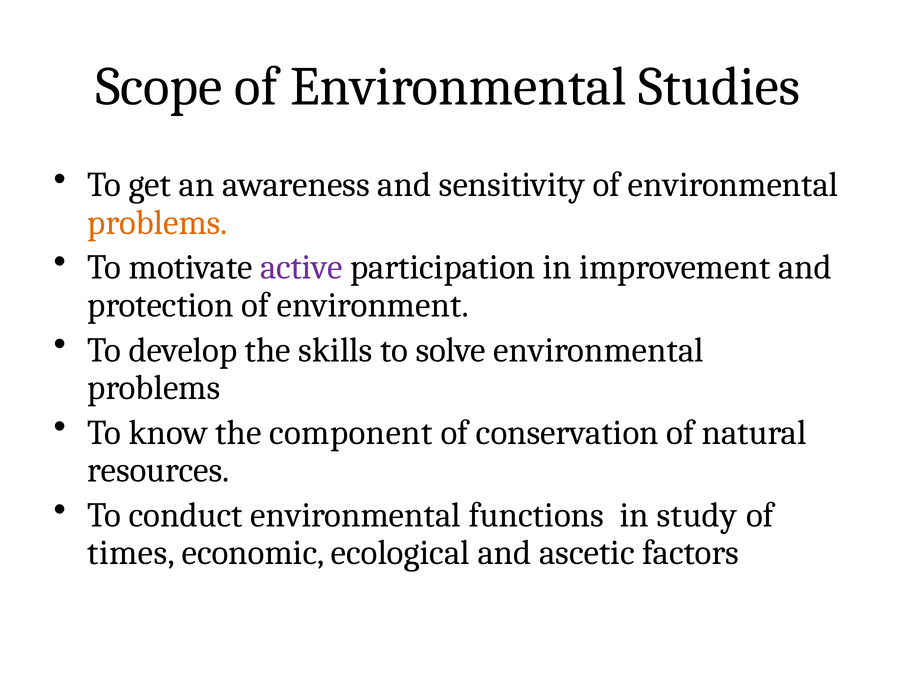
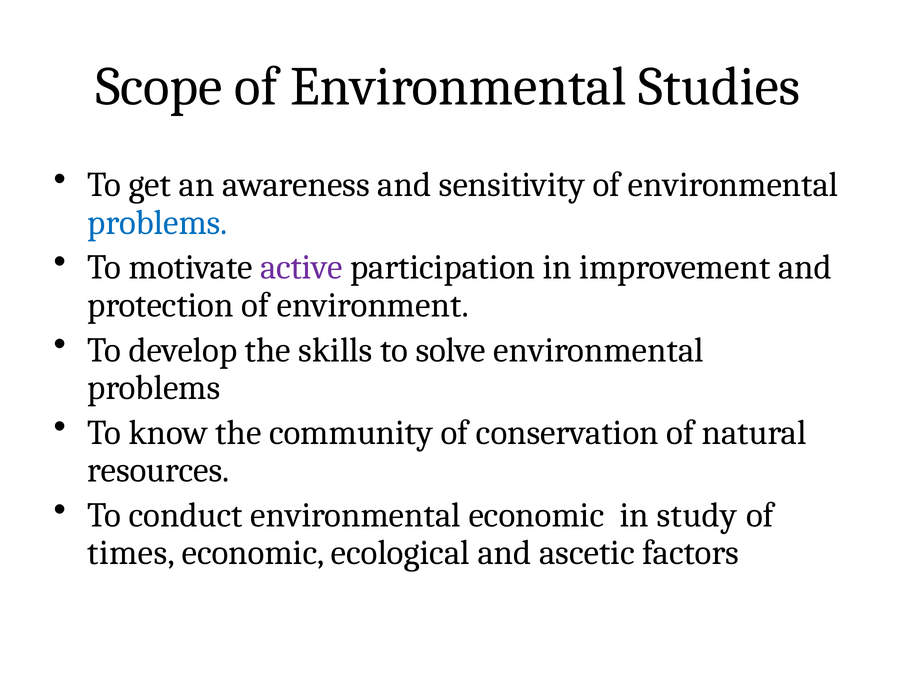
problems colour: orange -> blue (158, 223)
component: component -> community (351, 432)
environmental functions: functions -> economic (536, 515)
